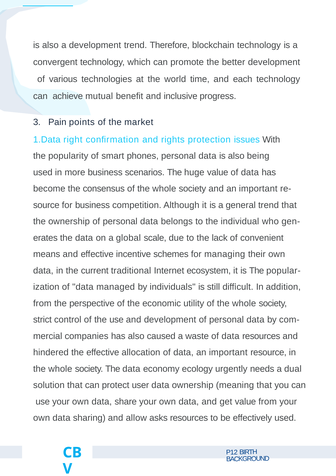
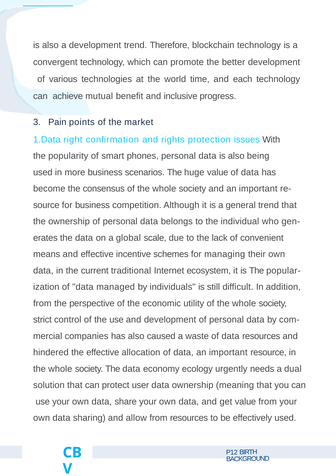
allow asks: asks -> from (158, 418)
